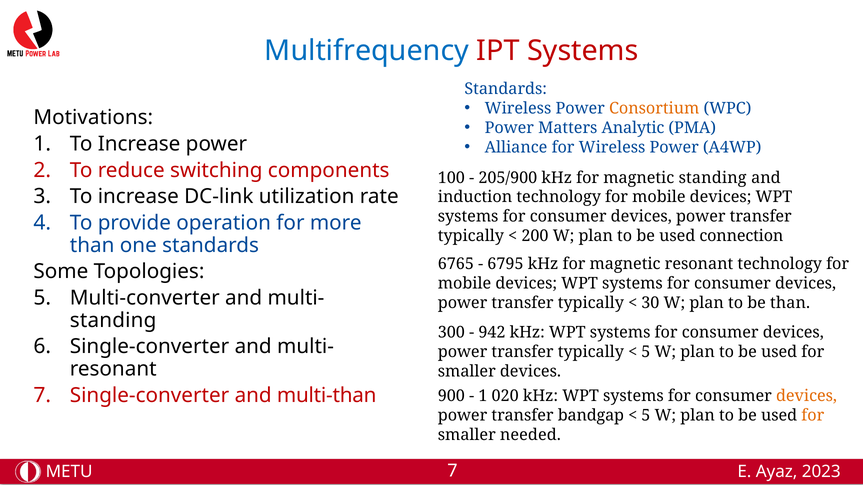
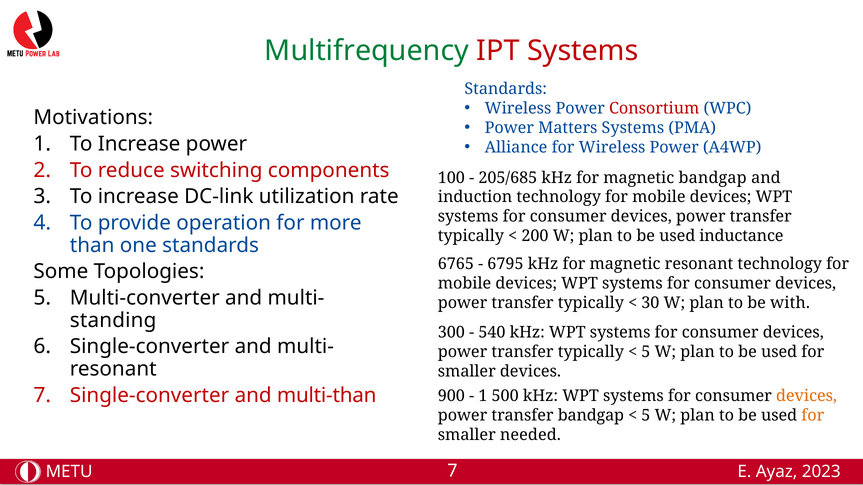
Multifrequency colour: blue -> green (367, 51)
Consortium colour: orange -> red (654, 108)
Matters Analytic: Analytic -> Systems (633, 128)
205/900: 205/900 -> 205/685 (508, 178)
magnetic standing: standing -> bandgap (713, 178)
connection: connection -> inductance (741, 236)
be than: than -> with (790, 303)
942: 942 -> 540 (492, 333)
020: 020 -> 500 (505, 396)
